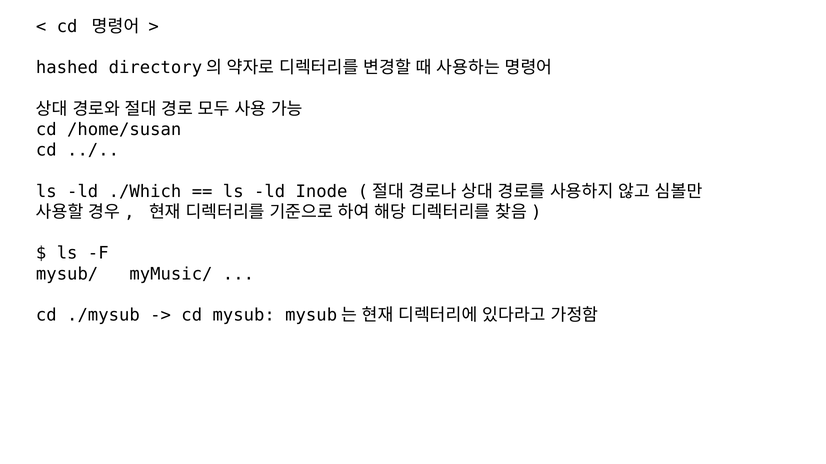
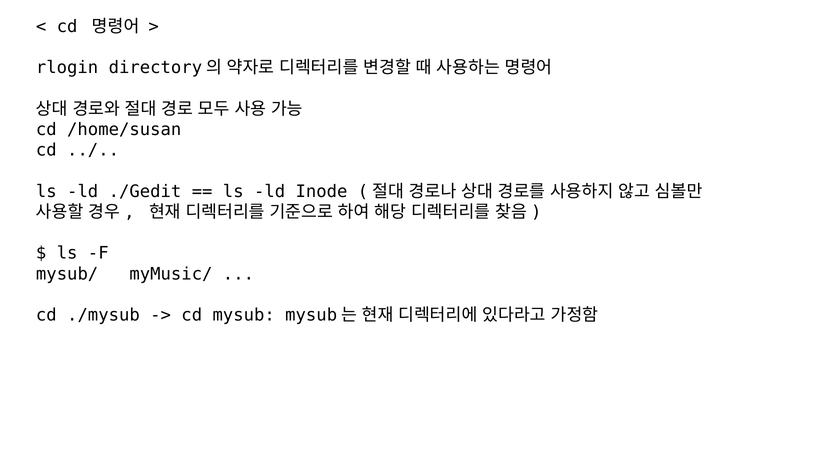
hashed: hashed -> rlogin (67, 68)
./Which: ./Which -> ./Gedit (145, 192)
